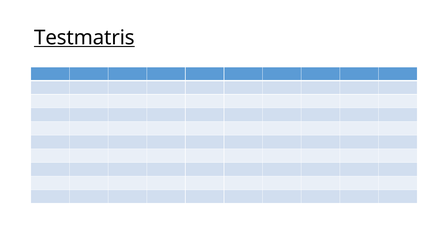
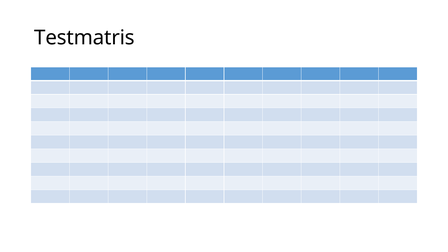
Testmatris underline: present -> none (84, 38)
